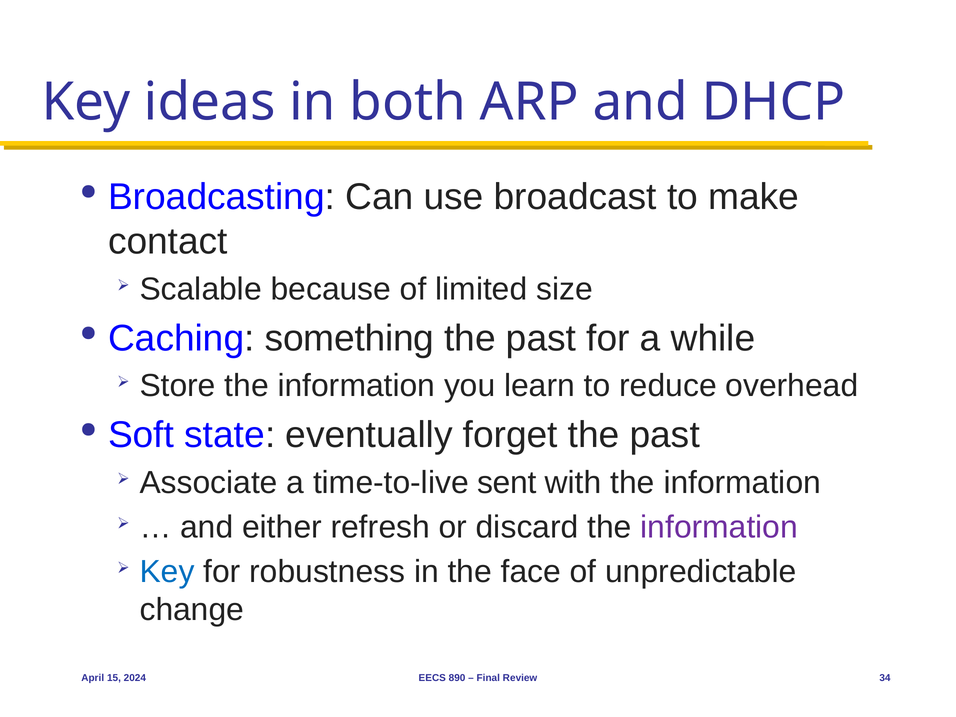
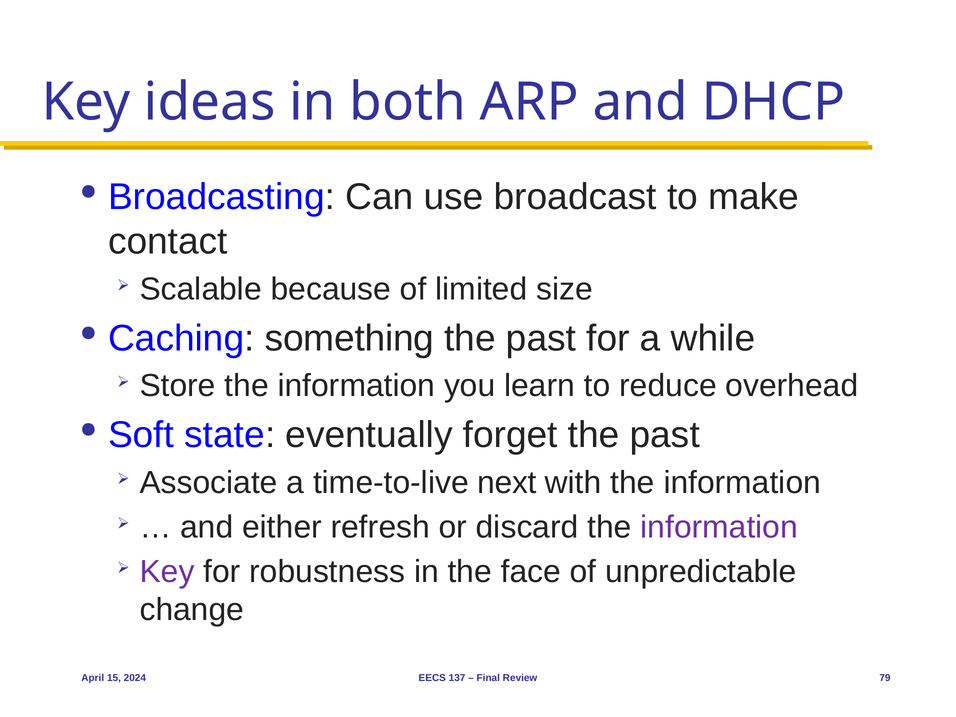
sent: sent -> next (507, 482)
Key colour: blue -> purple (167, 572)
890: 890 -> 137 (457, 678)
34: 34 -> 79 (885, 678)
